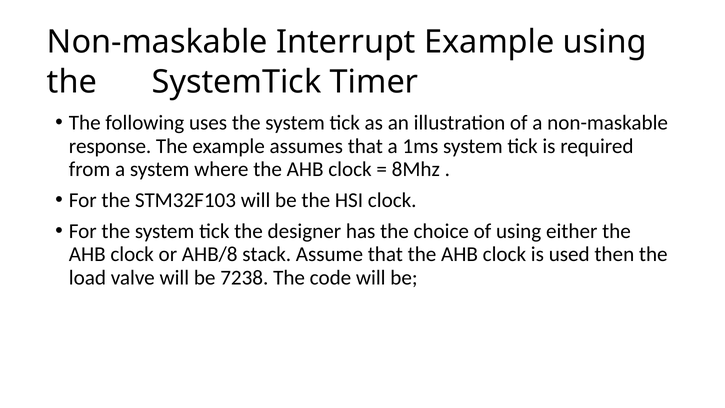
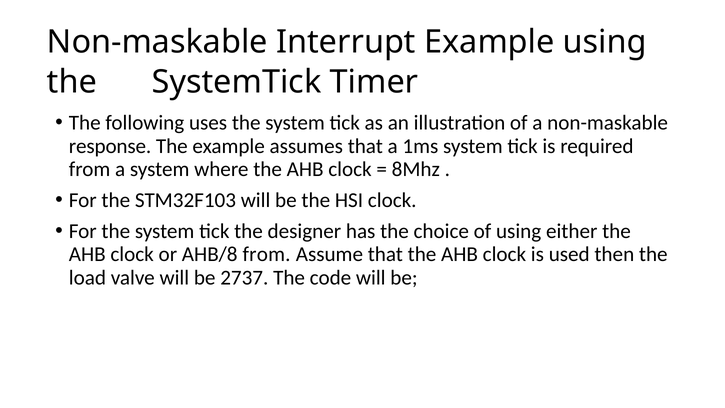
AHB/8 stack: stack -> from (267, 254)
7238: 7238 -> 2737 (244, 278)
